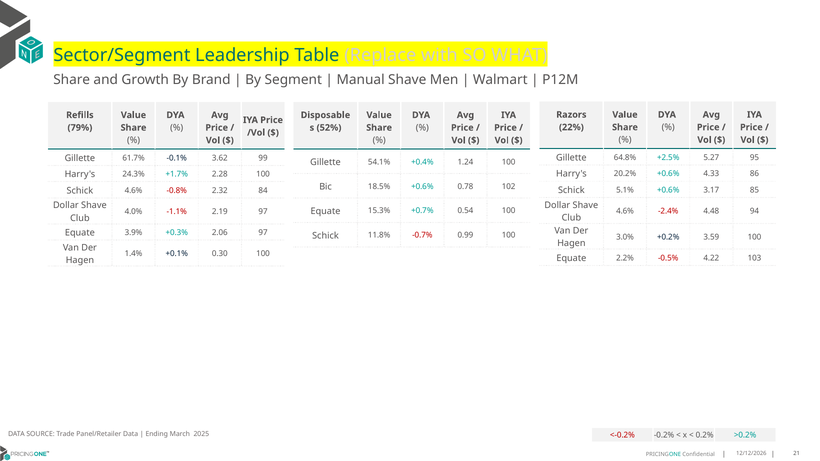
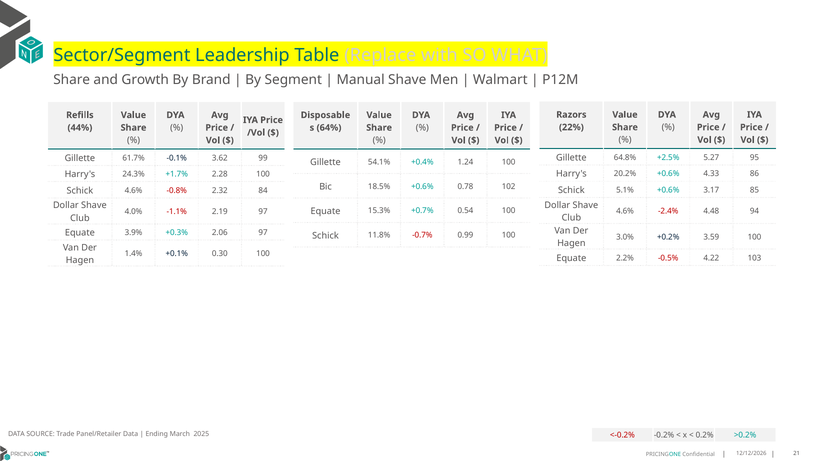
79%: 79% -> 44% (80, 128)
52%: 52% -> 64% (329, 128)
